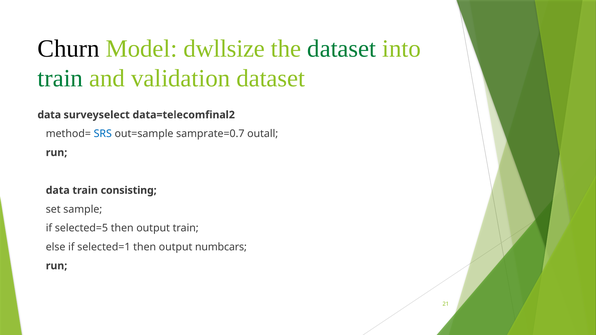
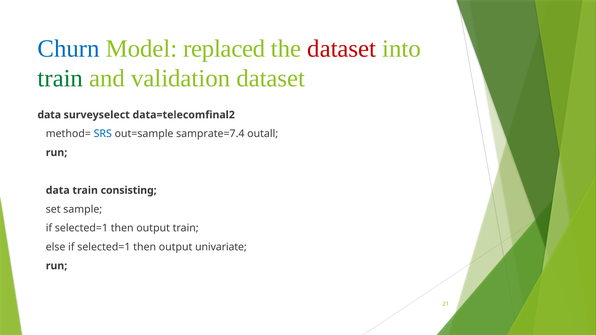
Churn colour: black -> blue (69, 49)
dwllsize: dwllsize -> replaced (224, 49)
dataset colour: green -> red (342, 49)
samprate=0.7: samprate=0.7 -> samprate=7.4 (210, 134)
selected=5: selected=5 -> selected=1 (81, 228)
numbcars: numbcars -> univariate (221, 247)
